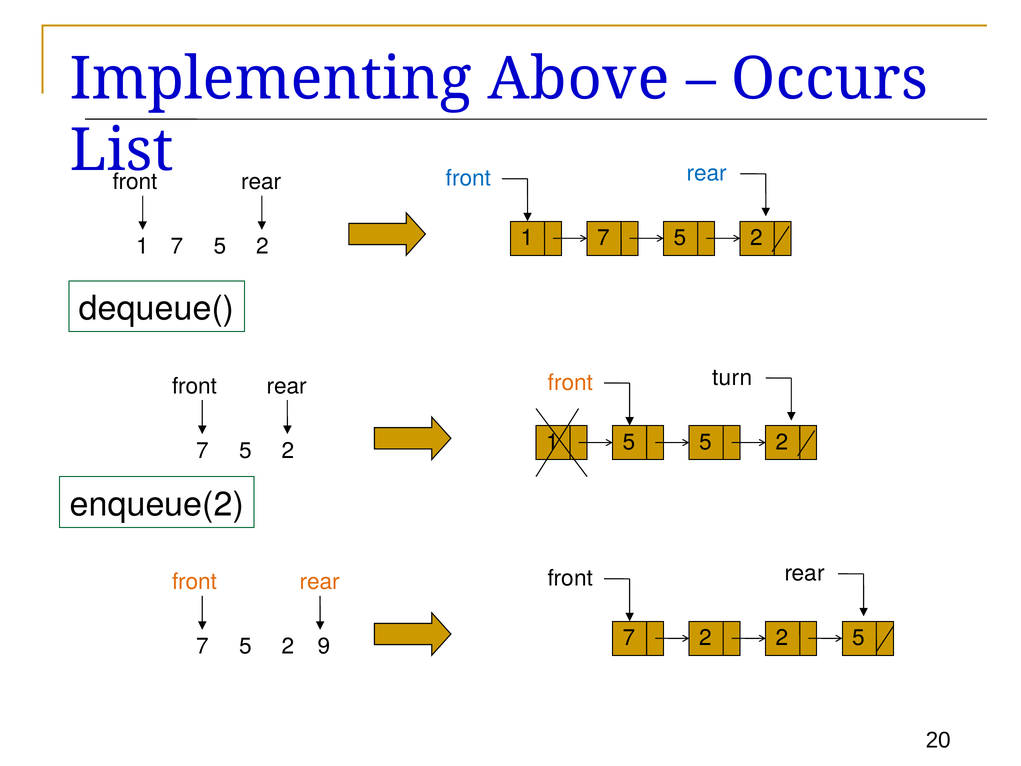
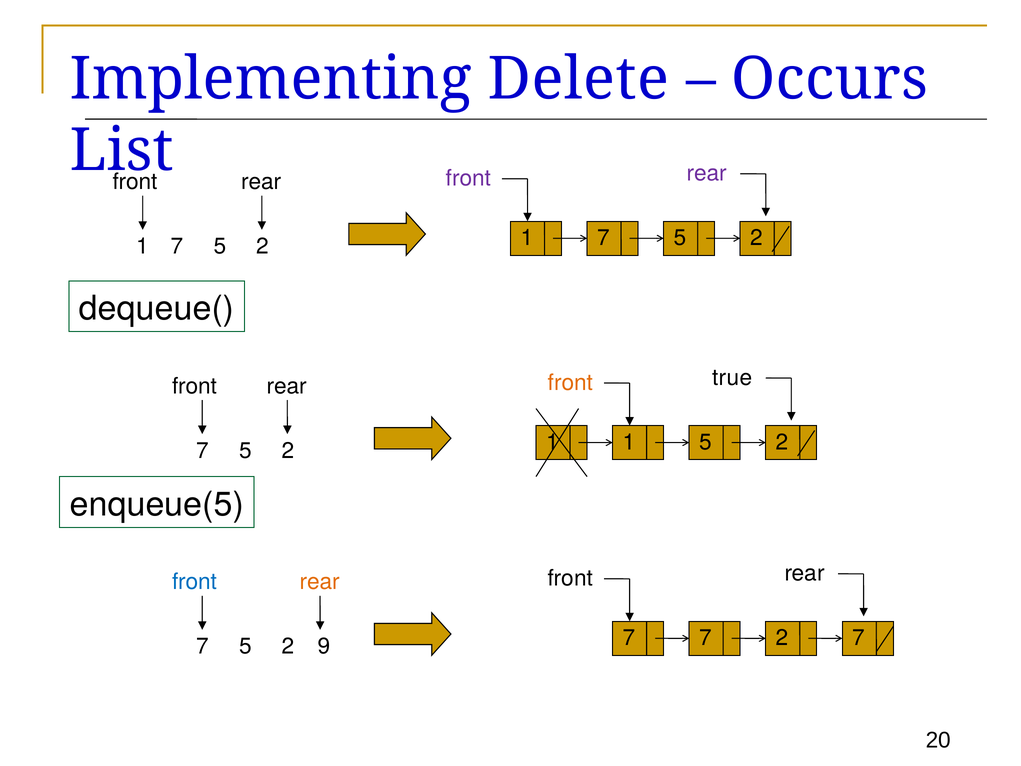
Above: Above -> Delete (579, 79)
front colour: blue -> purple (468, 178)
rear colour: blue -> purple (707, 173)
turn: turn -> true (732, 378)
5: 5 -> 1 (629, 442)
enqueue(2: enqueue(2 -> enqueue(5 (157, 504)
front colour: orange -> blue (195, 582)
2: 2 -> 7 (706, 638)
5: 5 -> 7 (859, 638)
